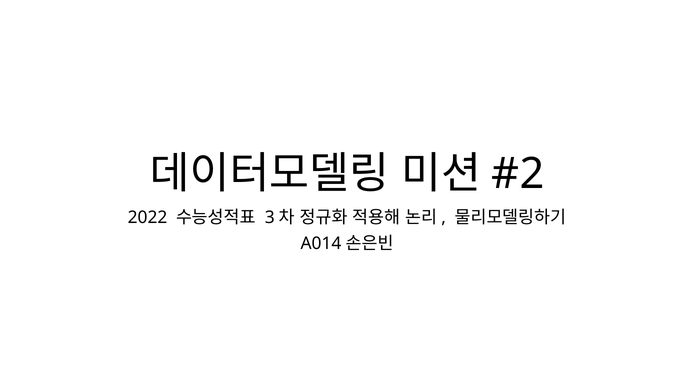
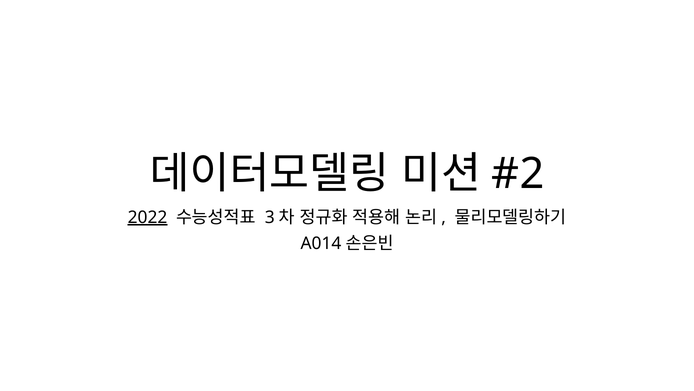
2022 underline: none -> present (148, 217)
